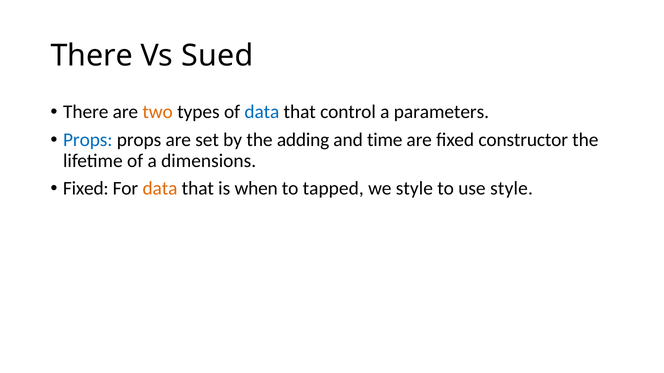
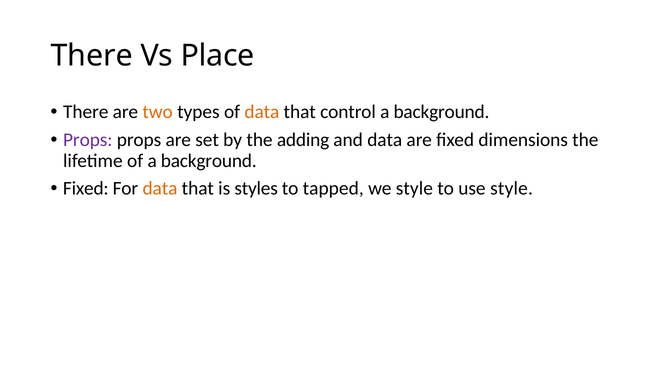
Sued: Sued -> Place (218, 56)
data colour: blue -> orange (262, 112)
control a parameters: parameters -> background (441, 112)
Props colour: blue -> purple (88, 140)
and time: time -> data (385, 140)
constructor: constructor -> dimensions (523, 140)
of a dimensions: dimensions -> background (209, 161)
when: when -> styles (256, 189)
